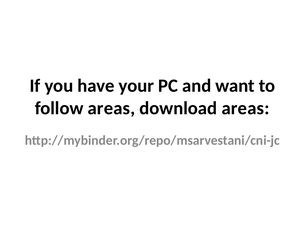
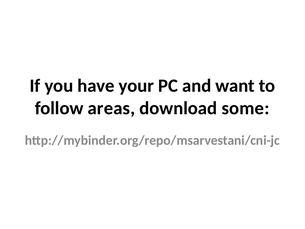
download areas: areas -> some (245, 108)
